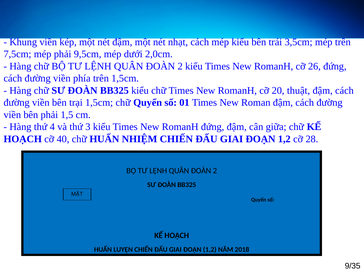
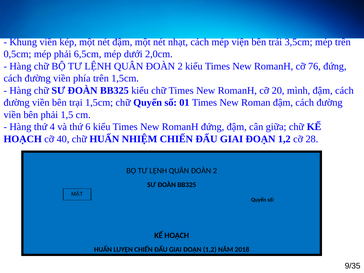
mép kiểu: kiểu -> viện (240, 42)
7,5cm: 7,5cm -> 0,5cm (17, 54)
9,5cm: 9,5cm -> 6,5cm (88, 54)
26: 26 -> 76 (314, 66)
thuật: thuật -> mình (299, 90)
3: 3 -> 6 (88, 127)
